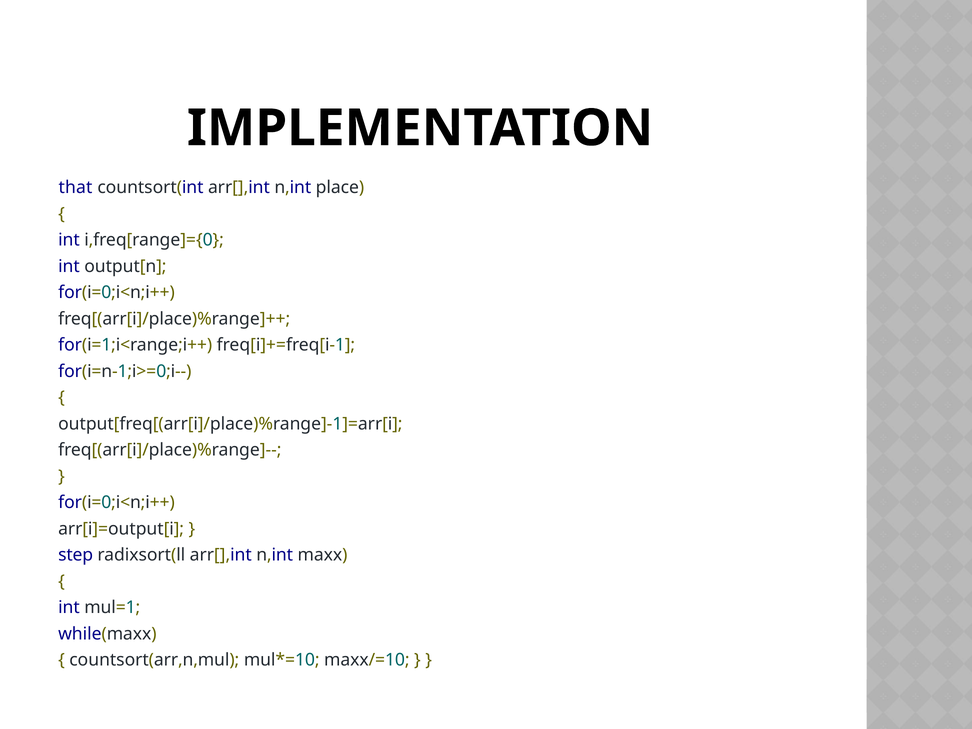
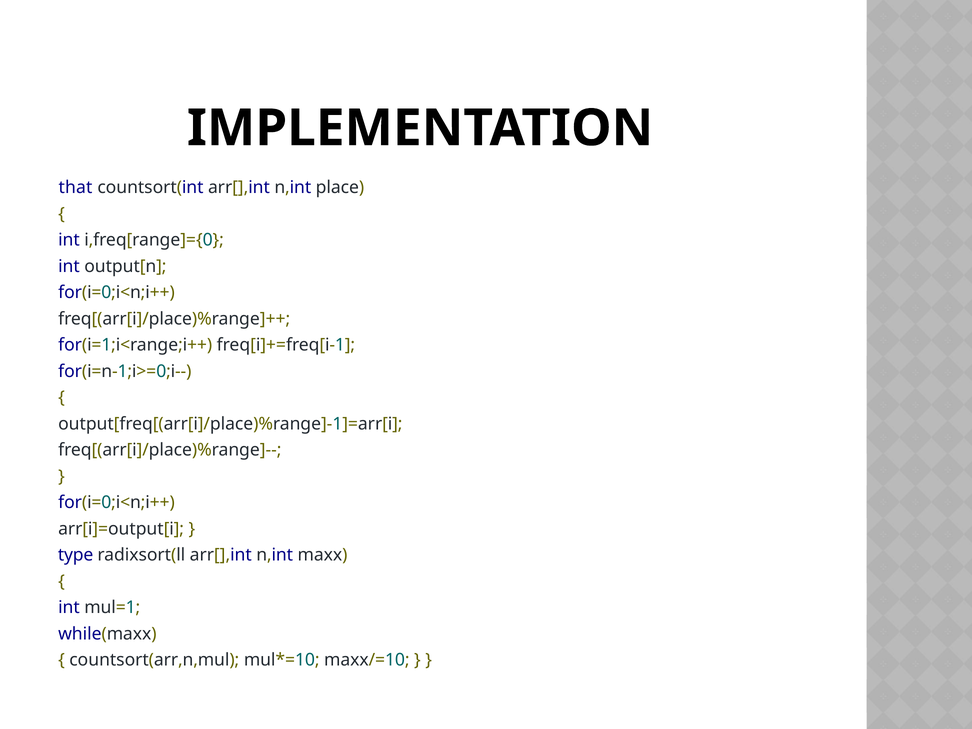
step: step -> type (76, 555)
